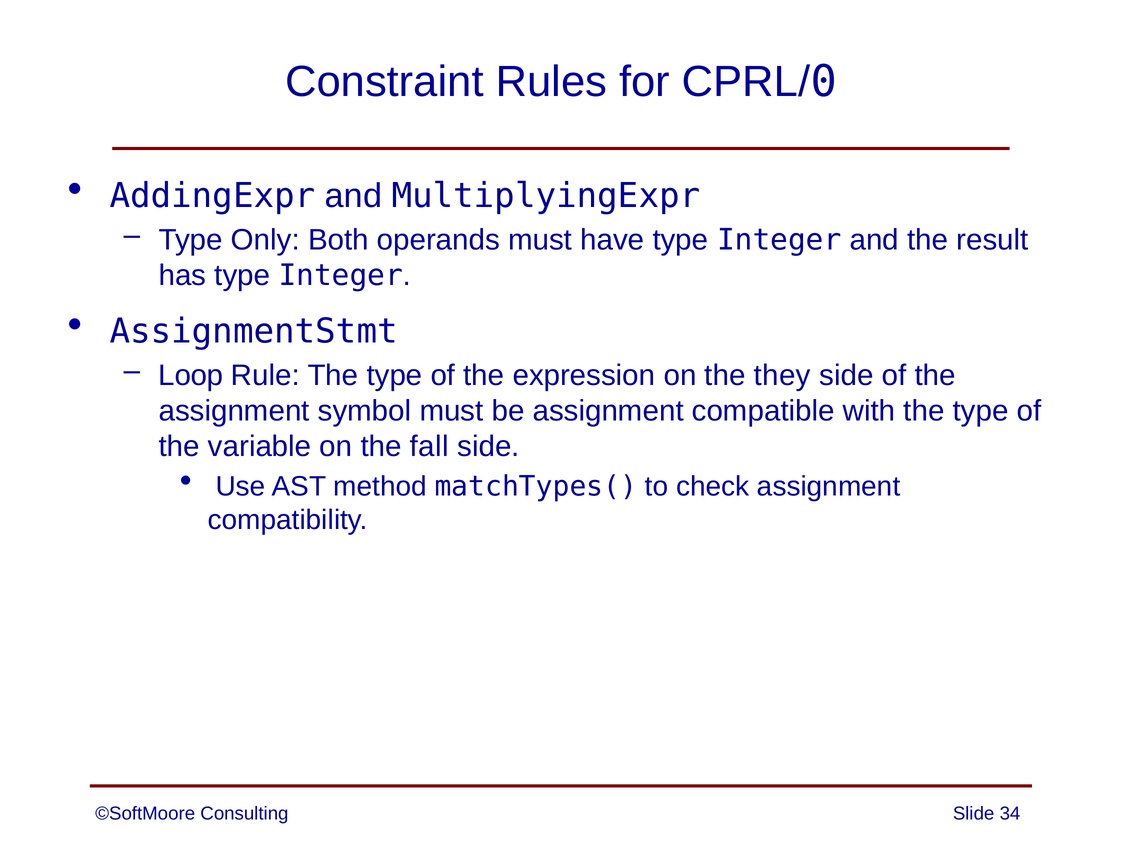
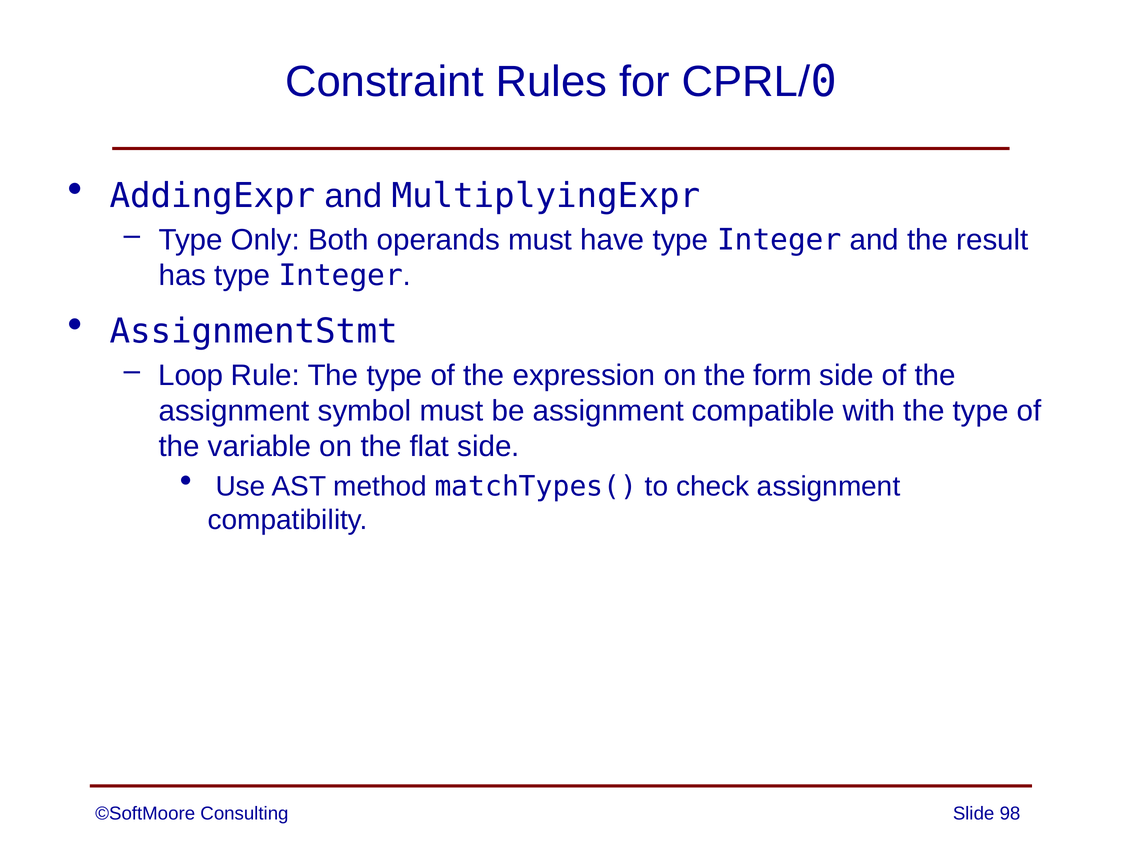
they: they -> form (783, 375)
fall: fall -> flat (429, 446)
34: 34 -> 98 (1010, 813)
